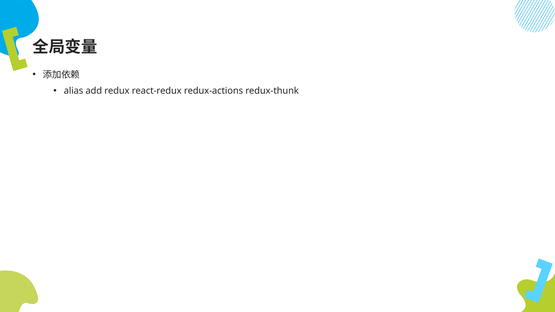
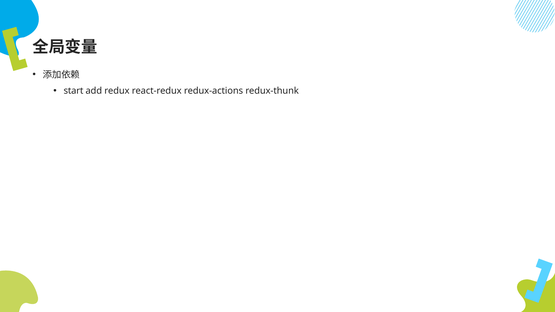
alias: alias -> start (74, 91)
